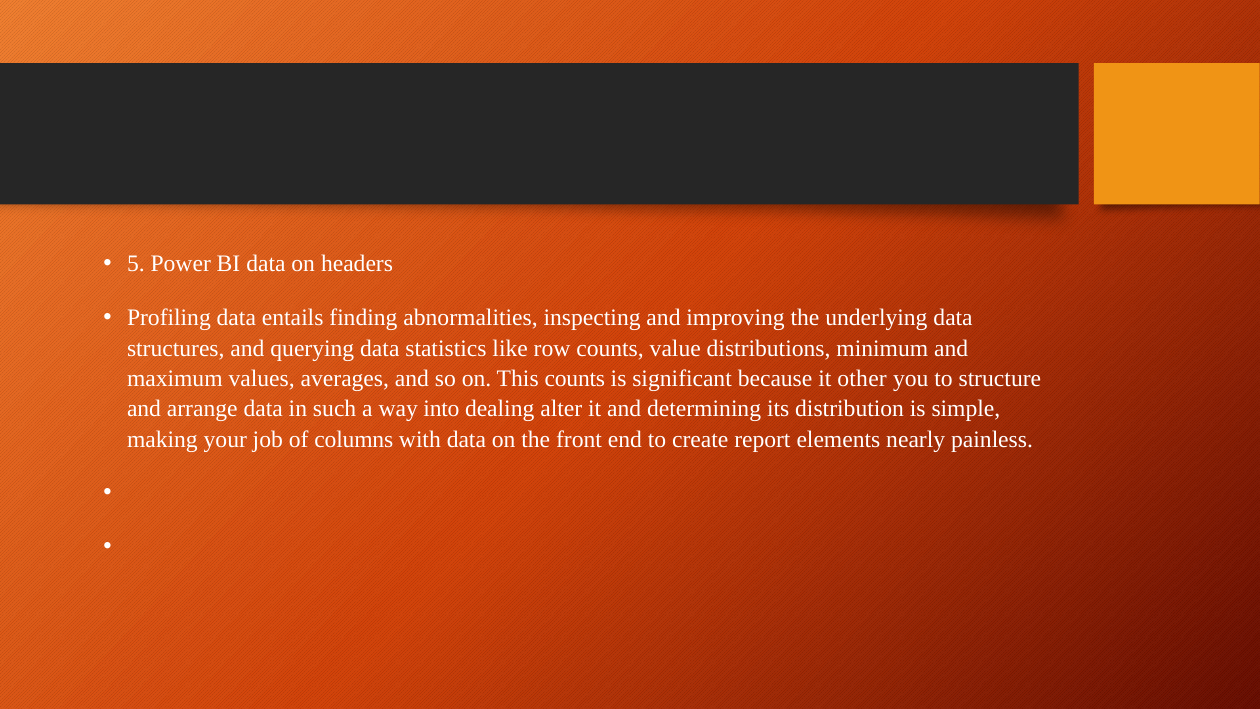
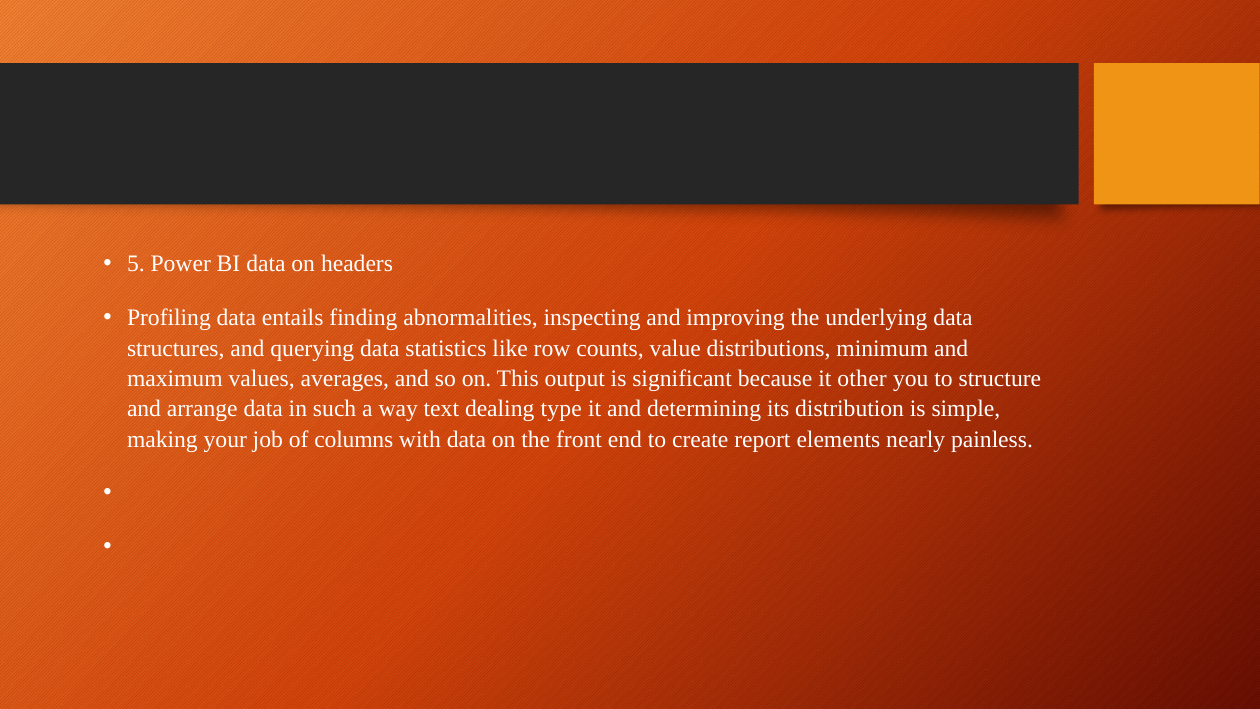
This counts: counts -> output (575, 379)
into: into -> text (441, 409)
alter: alter -> type (561, 409)
